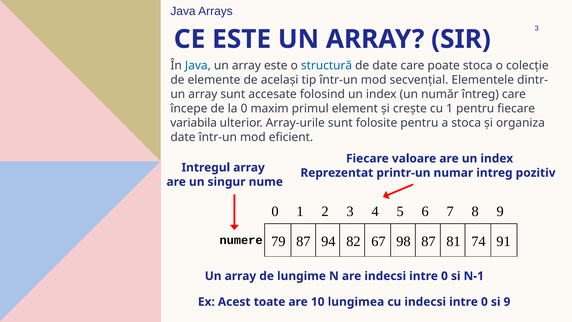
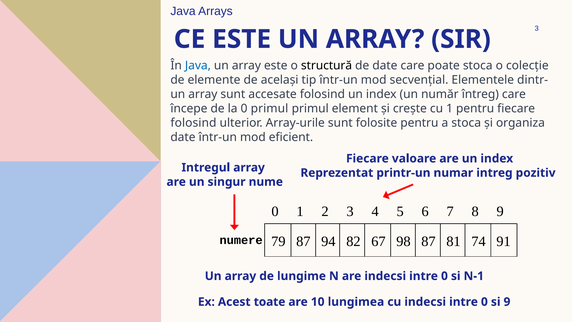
structură colour: blue -> black (327, 65)
0 maxim: maxim -> primul (269, 108)
variabila: variabila -> folosind (193, 123)
